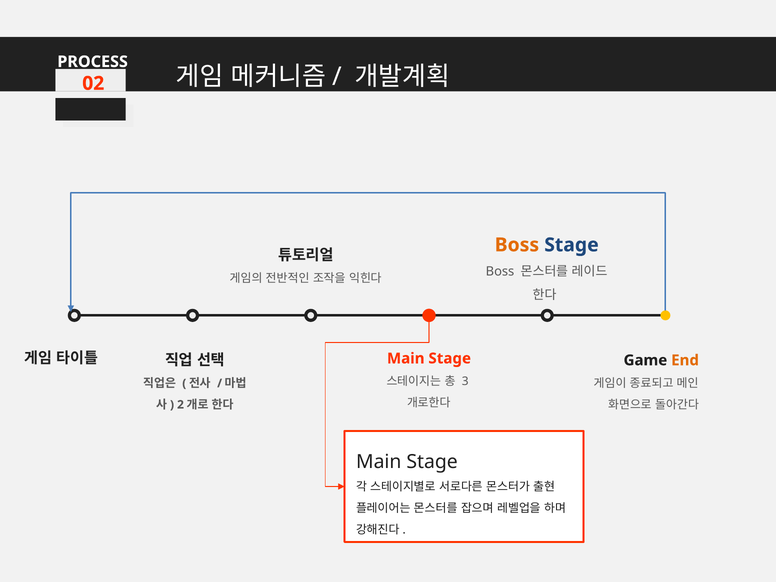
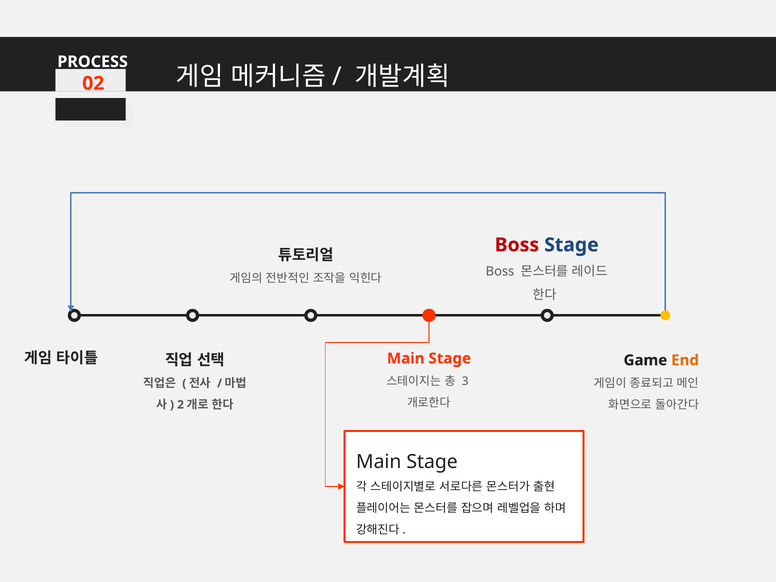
Boss colour: orange -> red (517, 245)
